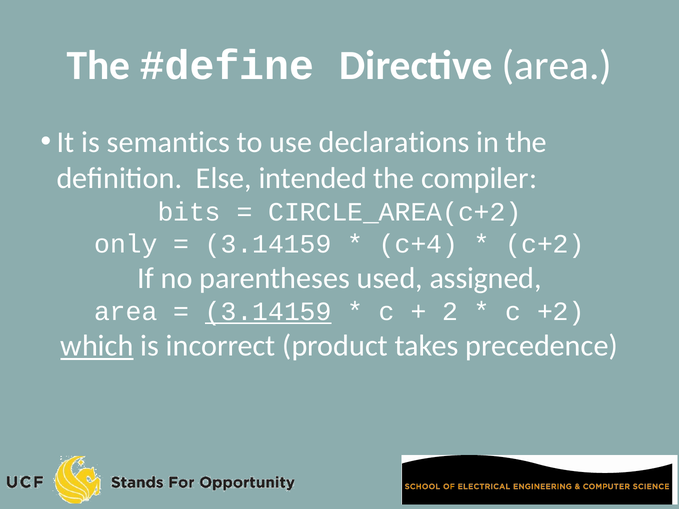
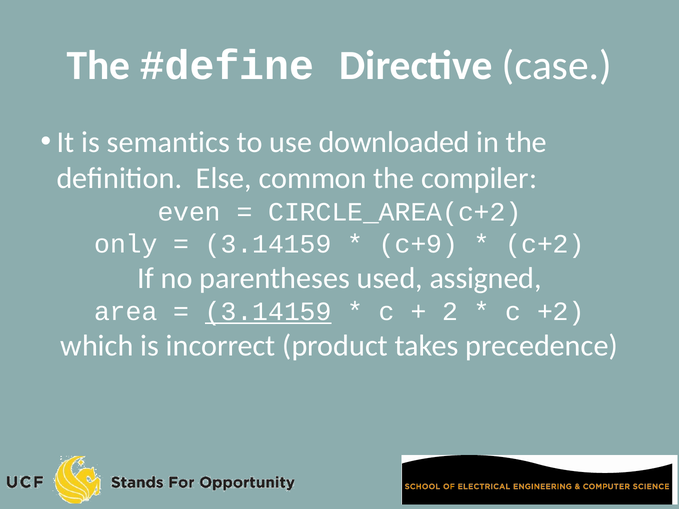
Directive area: area -> case (557, 66)
declarations: declarations -> downloaded (394, 142)
intended: intended -> common (313, 179)
bits: bits -> even (189, 212)
c+4: c+4 -> c+9 (418, 244)
which underline: present -> none (97, 346)
